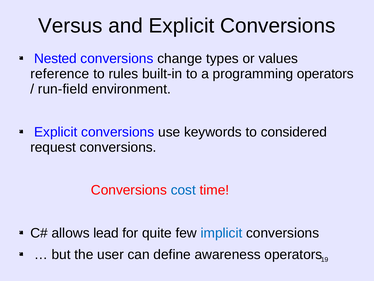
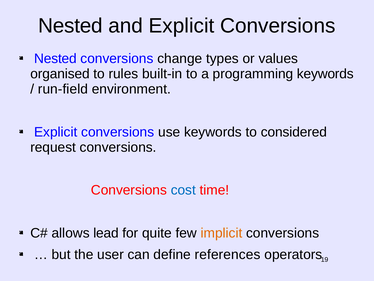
Versus: Versus -> Nested (70, 26)
reference: reference -> organised (60, 74)
programming operators: operators -> keywords (325, 74)
implicit colour: blue -> orange (221, 233)
awareness: awareness -> references (228, 254)
